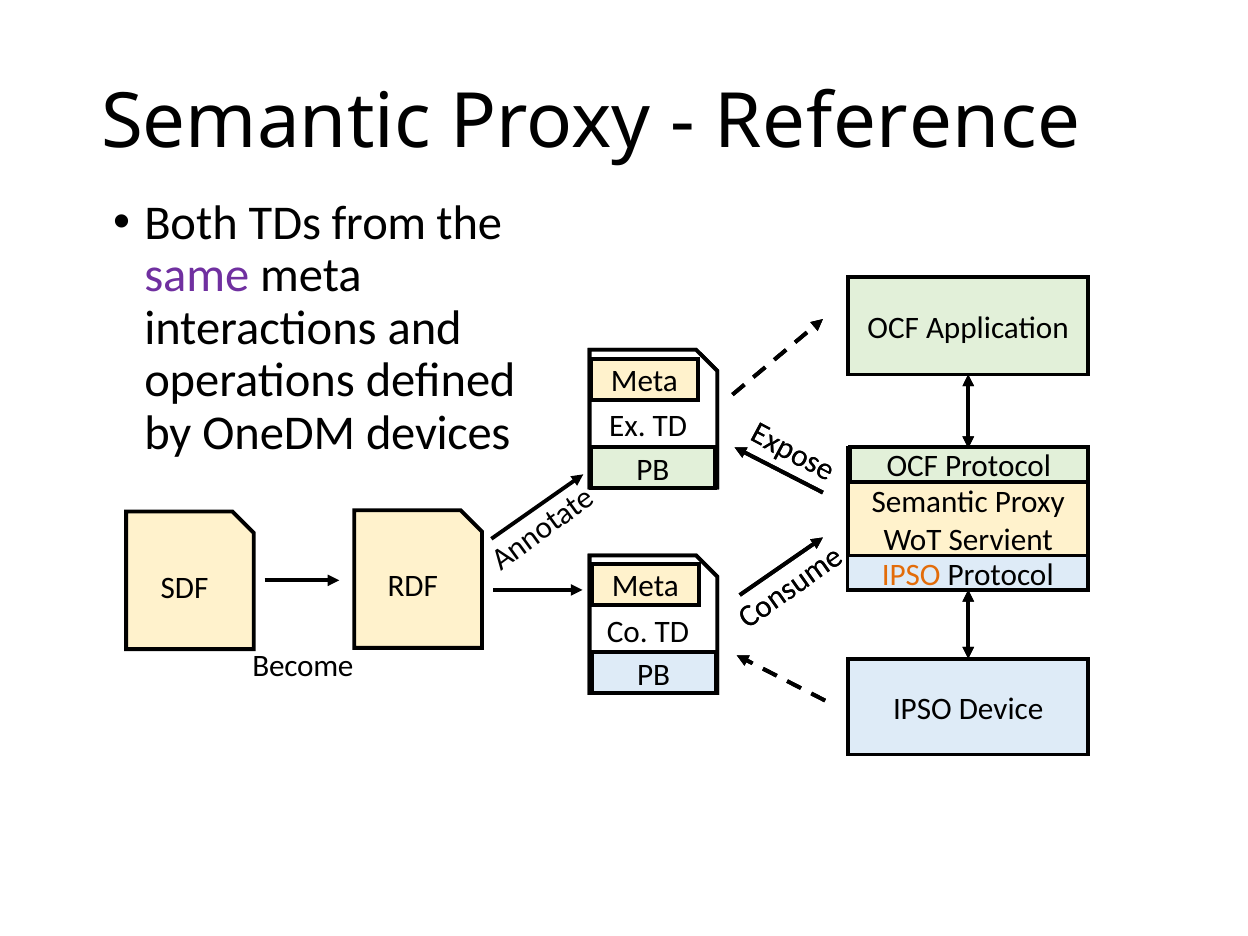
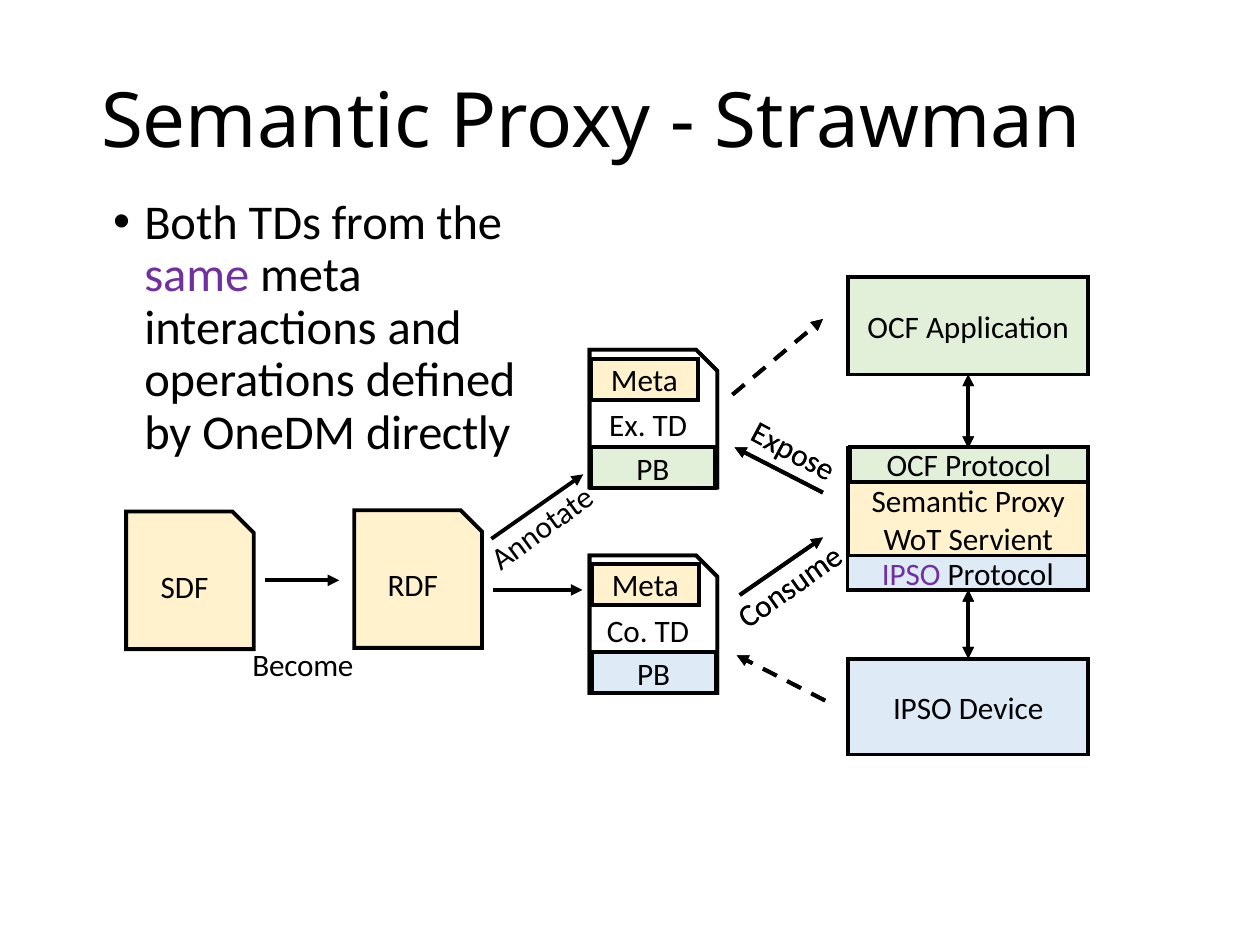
Reference: Reference -> Strawman (898, 122)
devices: devices -> directly (438, 433)
IPSO colour: orange -> purple (911, 575)
